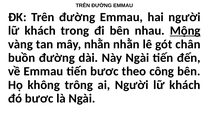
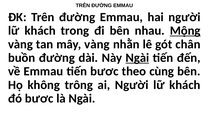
mây nhằn: nhằn -> vàng (97, 44)
Ngài underline: none -> present (137, 58)
công: công -> cùng (162, 72)
